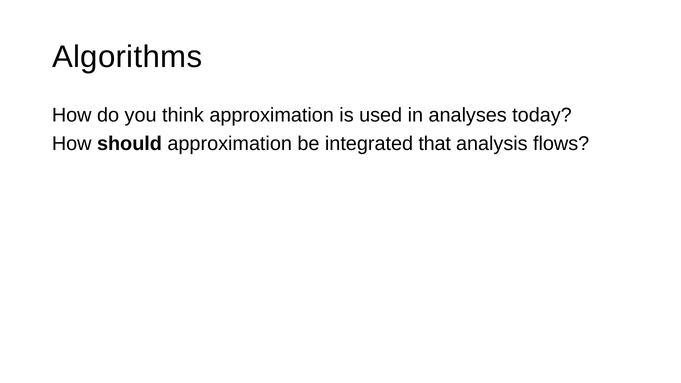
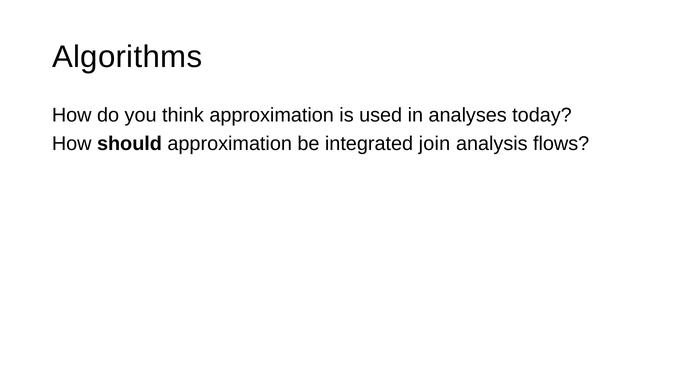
that: that -> join (434, 144)
